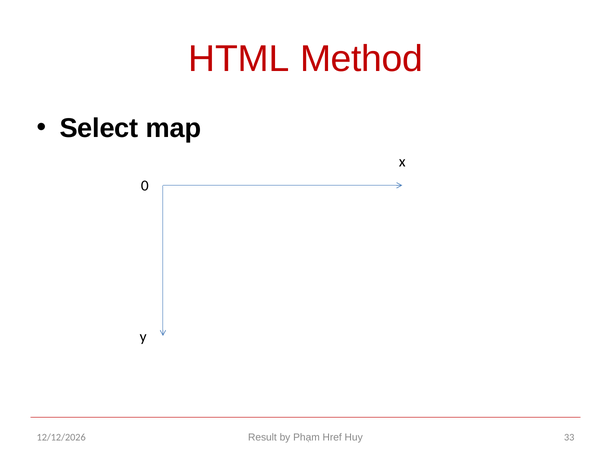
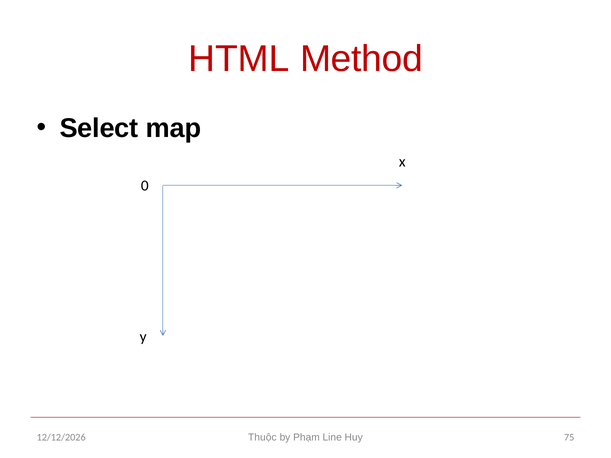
Result: Result -> Thuộc (262, 438)
Href: Href -> Line (332, 438)
33: 33 -> 75 (569, 438)
